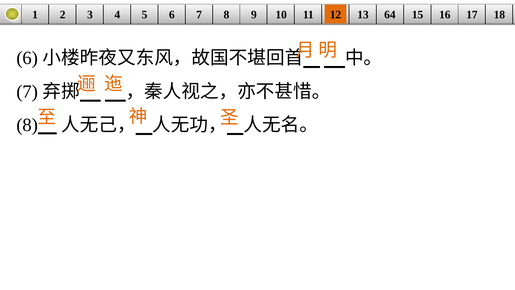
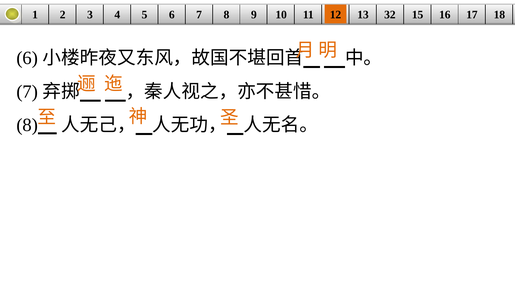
64: 64 -> 32 (390, 15)
